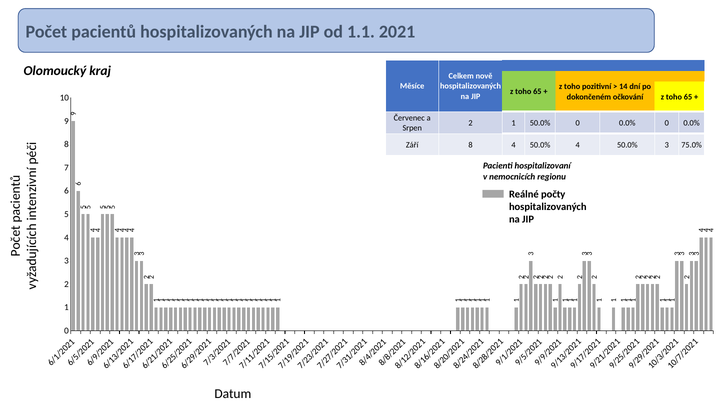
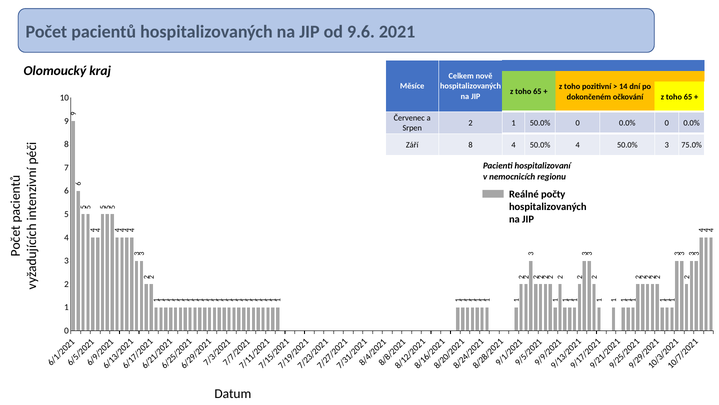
1.1: 1.1 -> 9.6 (361, 32)
